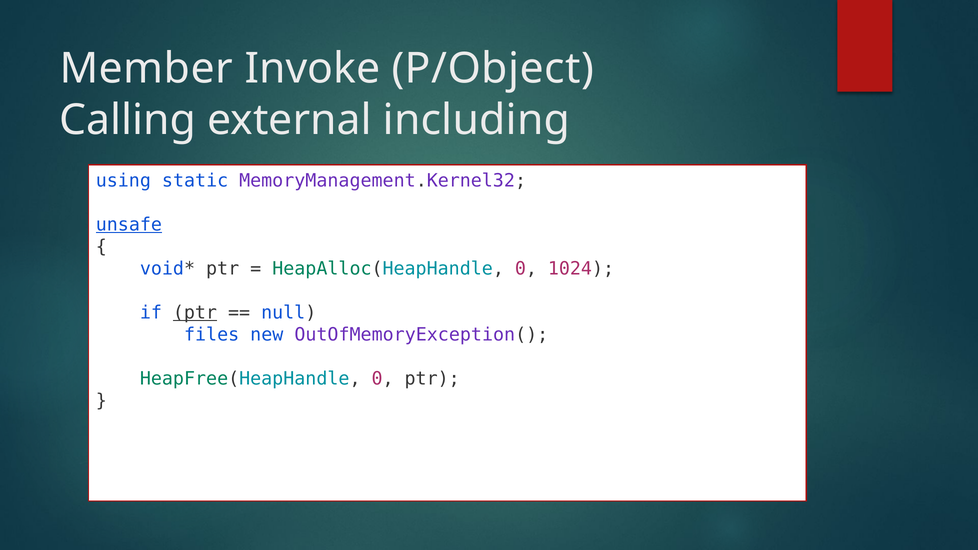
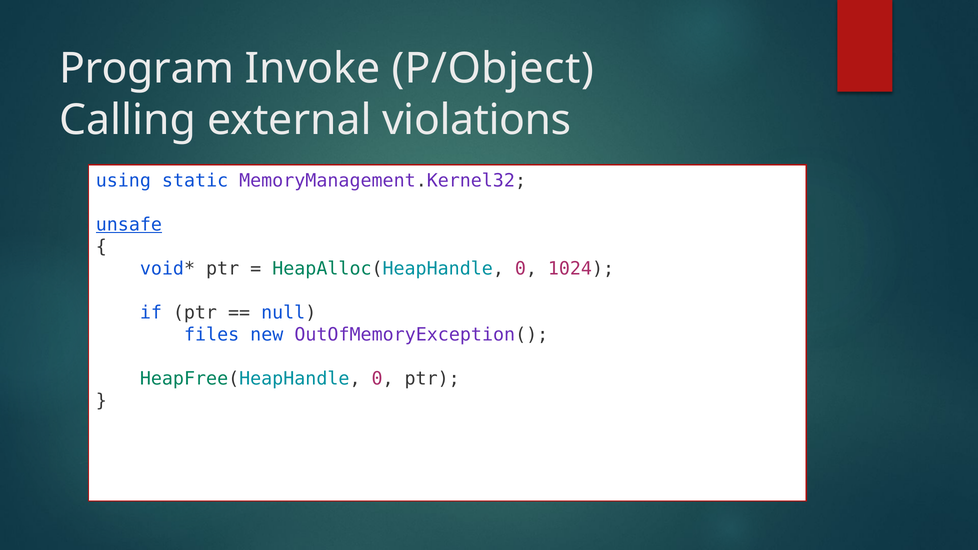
Member: Member -> Program (147, 69)
including: including -> violations (477, 120)
ptr underline: present -> none (195, 313)
